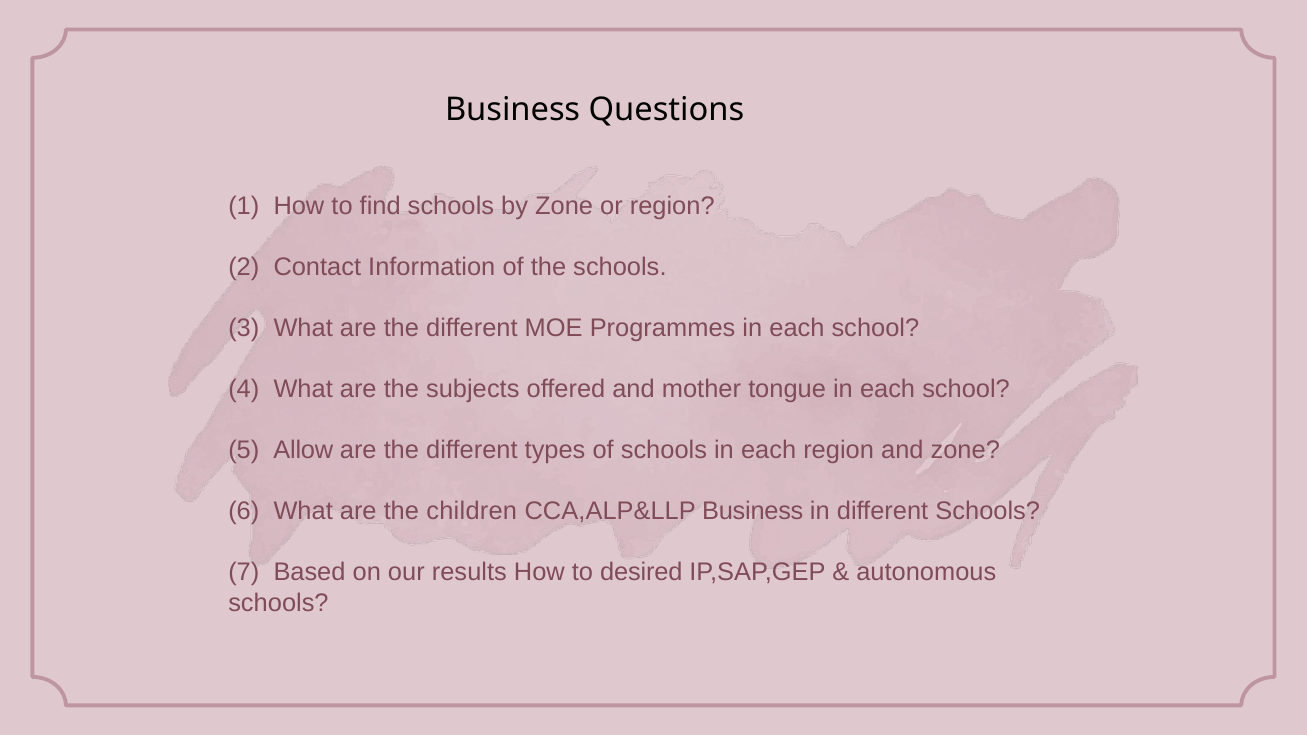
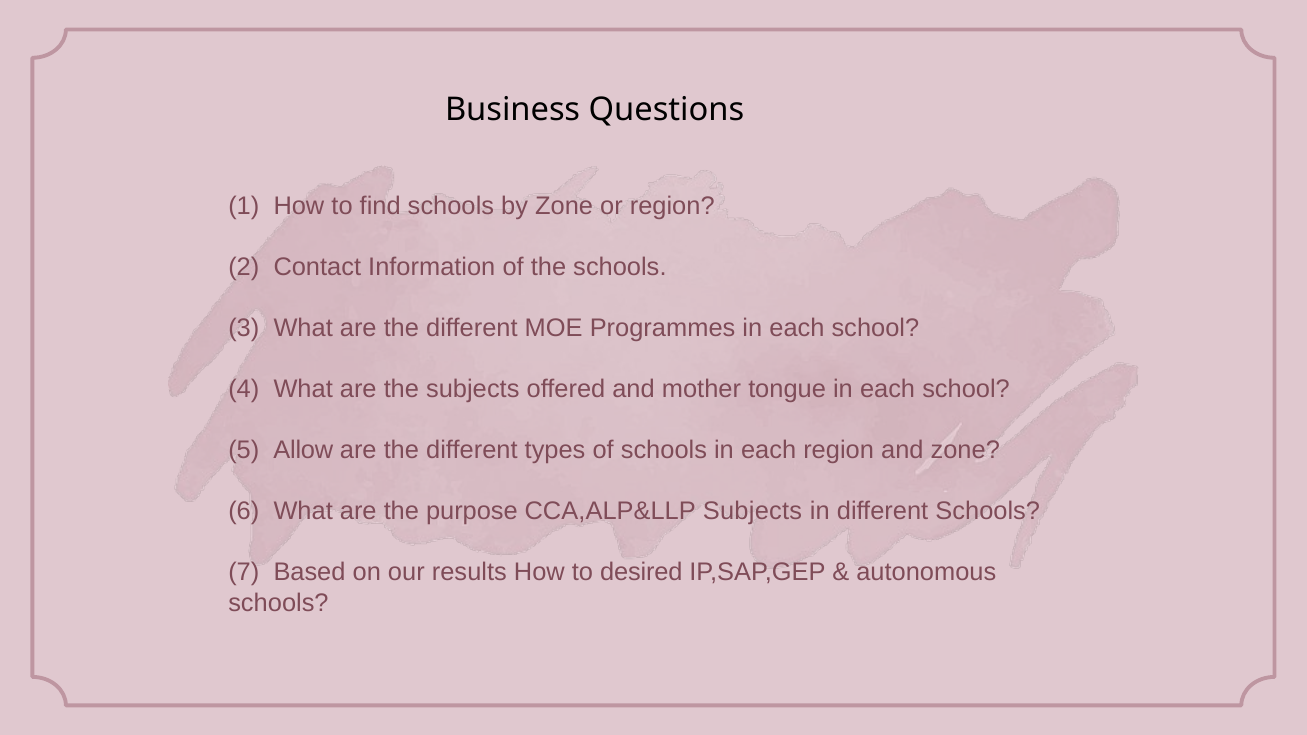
children: children -> purpose (472, 511)
CCA,ALP&LLP Business: Business -> Subjects (753, 511)
